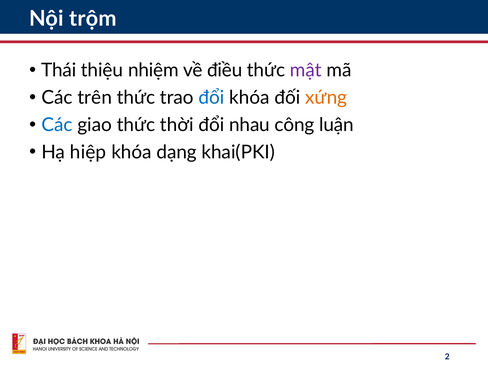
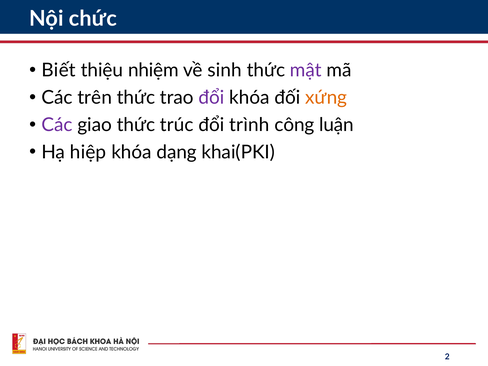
trộm: trộm -> chức (93, 19)
Thái: Thái -> Biết (59, 70)
điều: điều -> sinh (225, 70)
đổi colour: blue -> purple (211, 98)
Các colour: blue -> purple (57, 125)
thời: thời -> trúc (177, 125)
nhau: nhau -> trình (249, 125)
